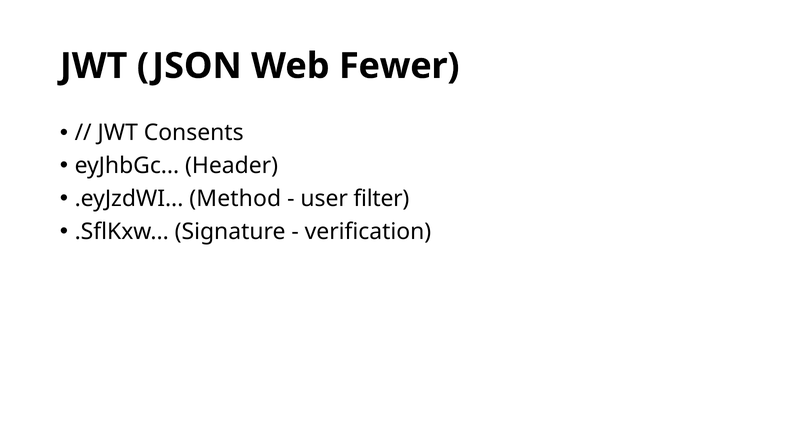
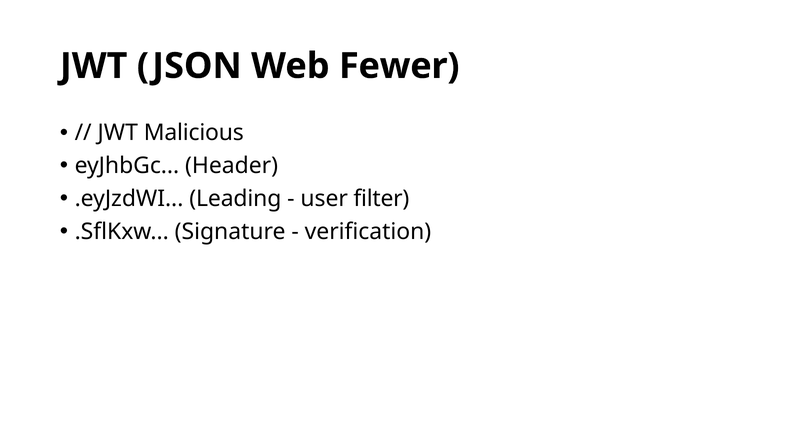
Consents: Consents -> Malicious (194, 133)
Method: Method -> Leading (235, 199)
